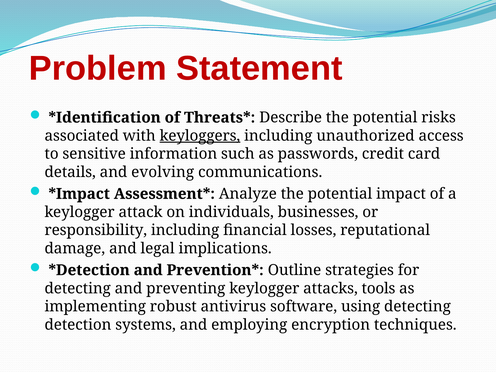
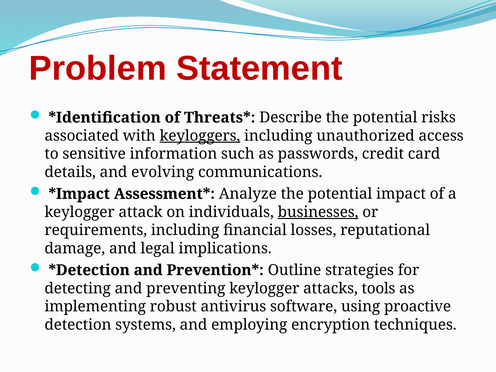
businesses underline: none -> present (318, 212)
responsibility: responsibility -> requirements (96, 230)
using detecting: detecting -> proactive (418, 307)
